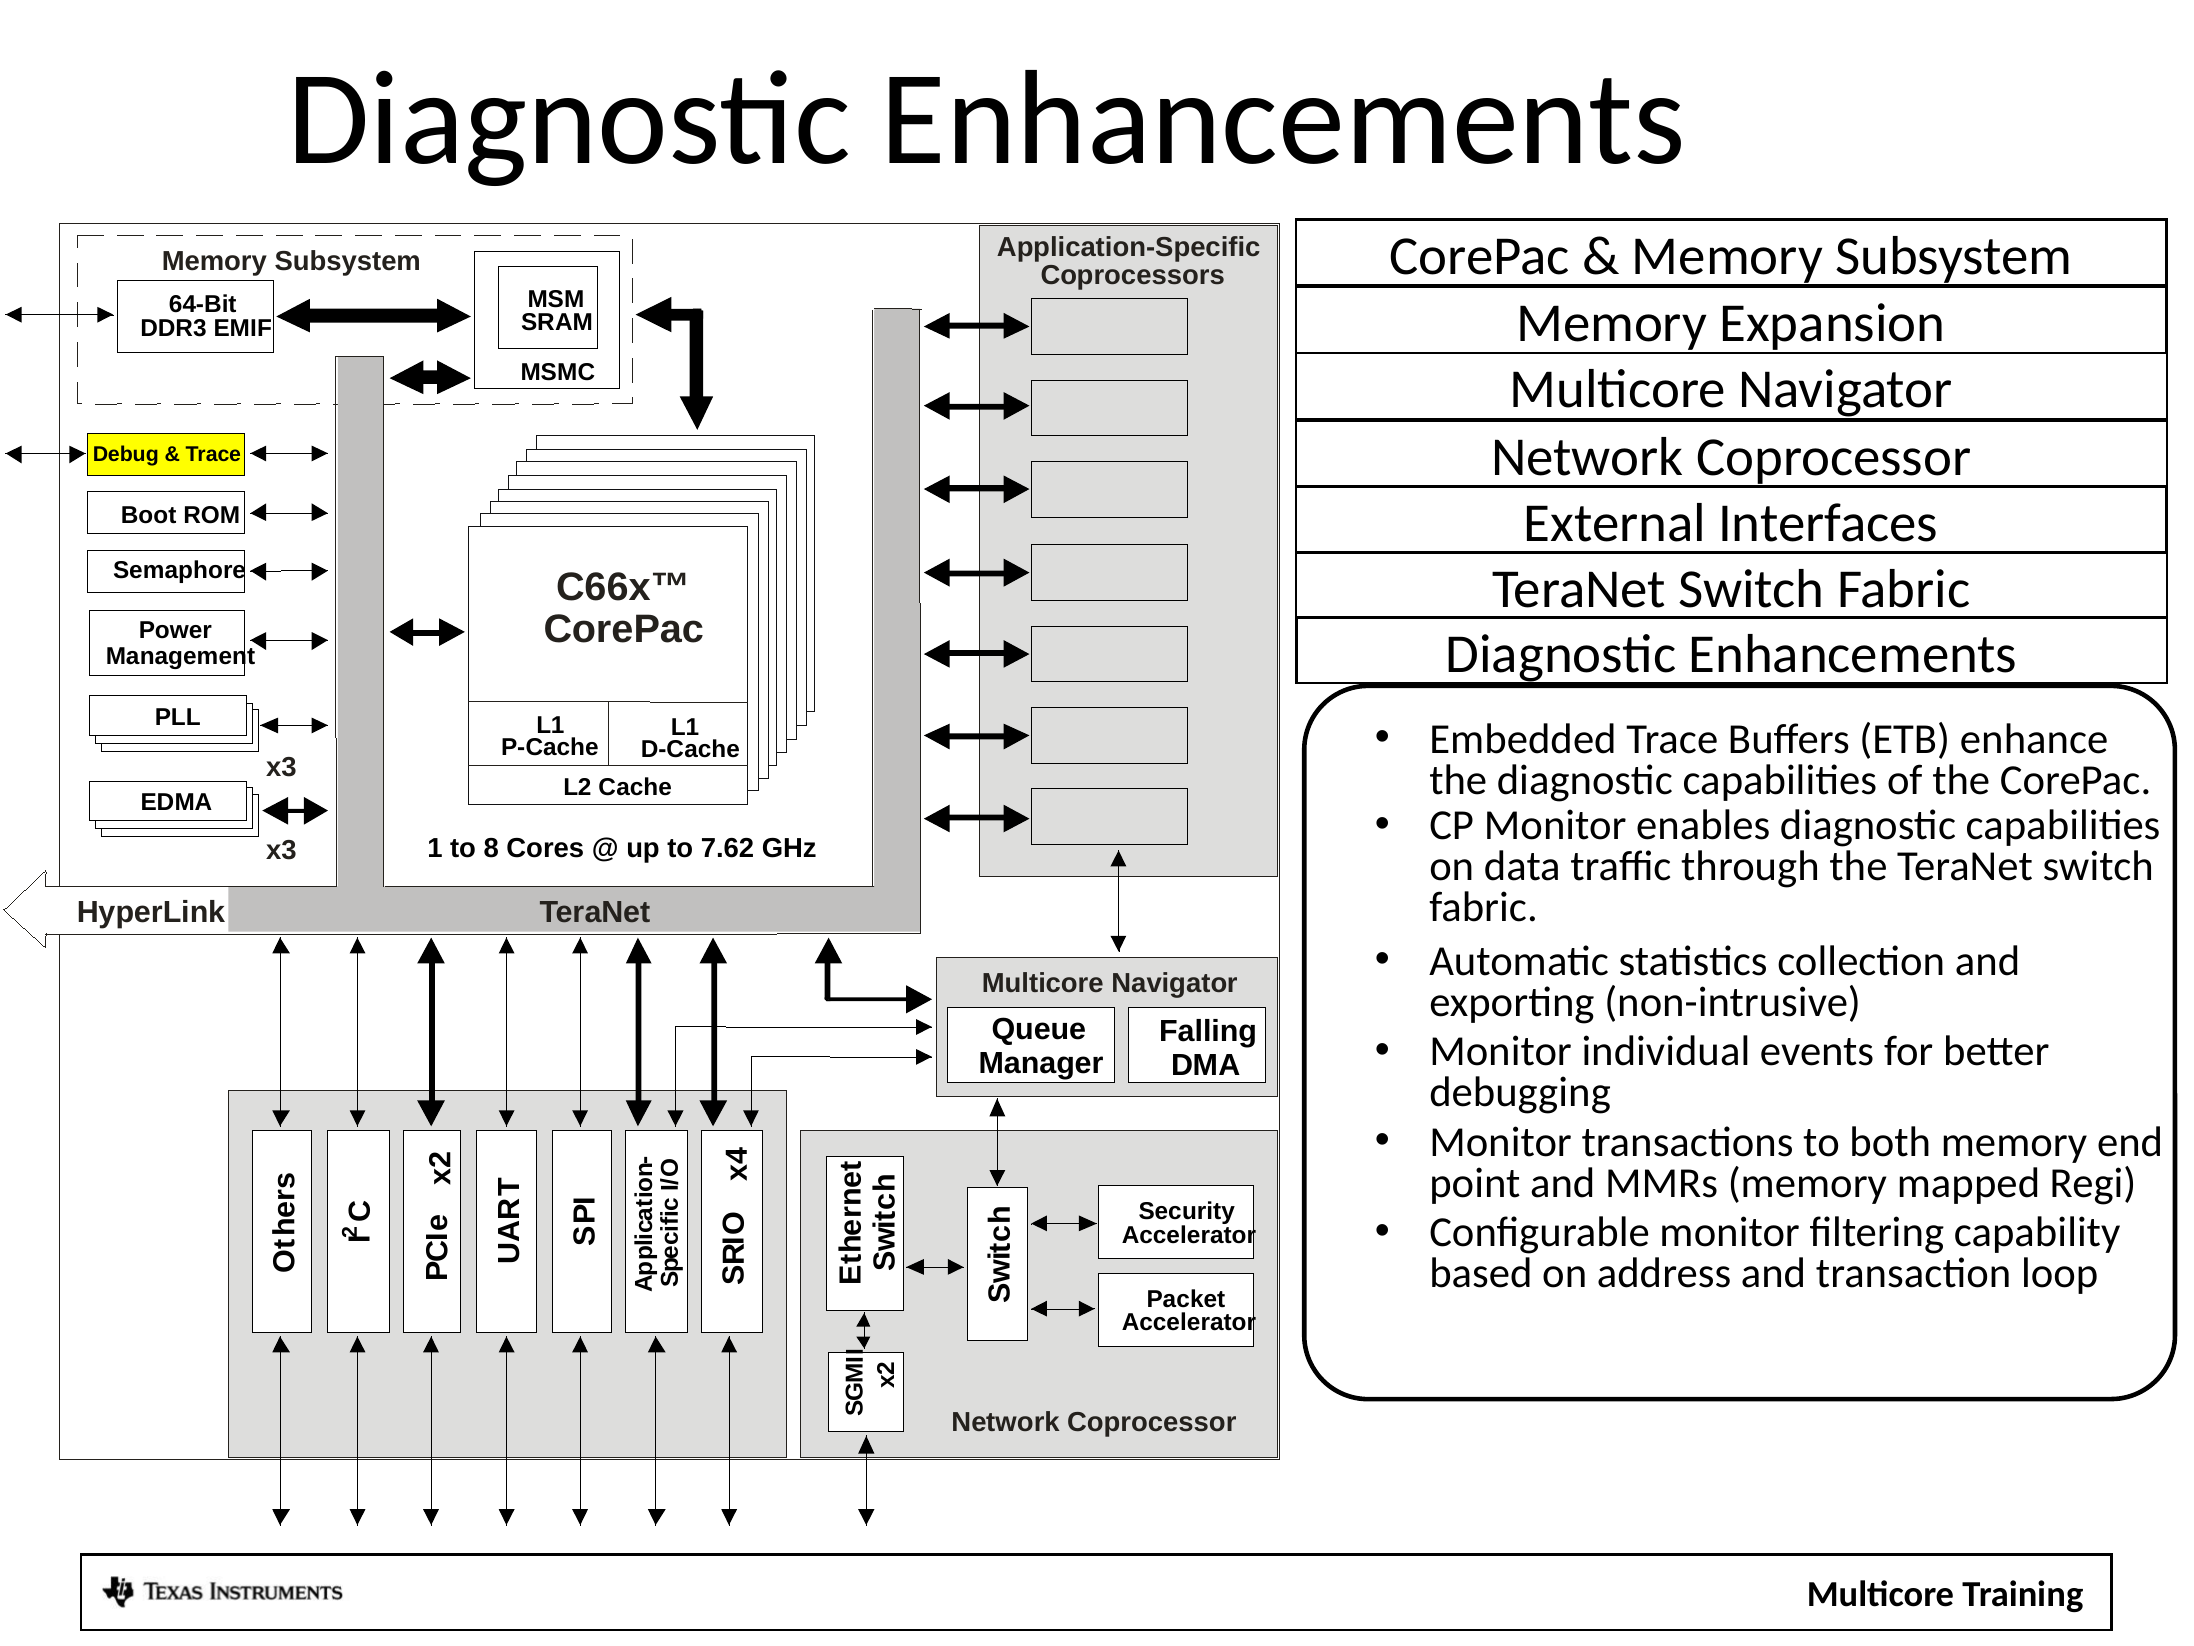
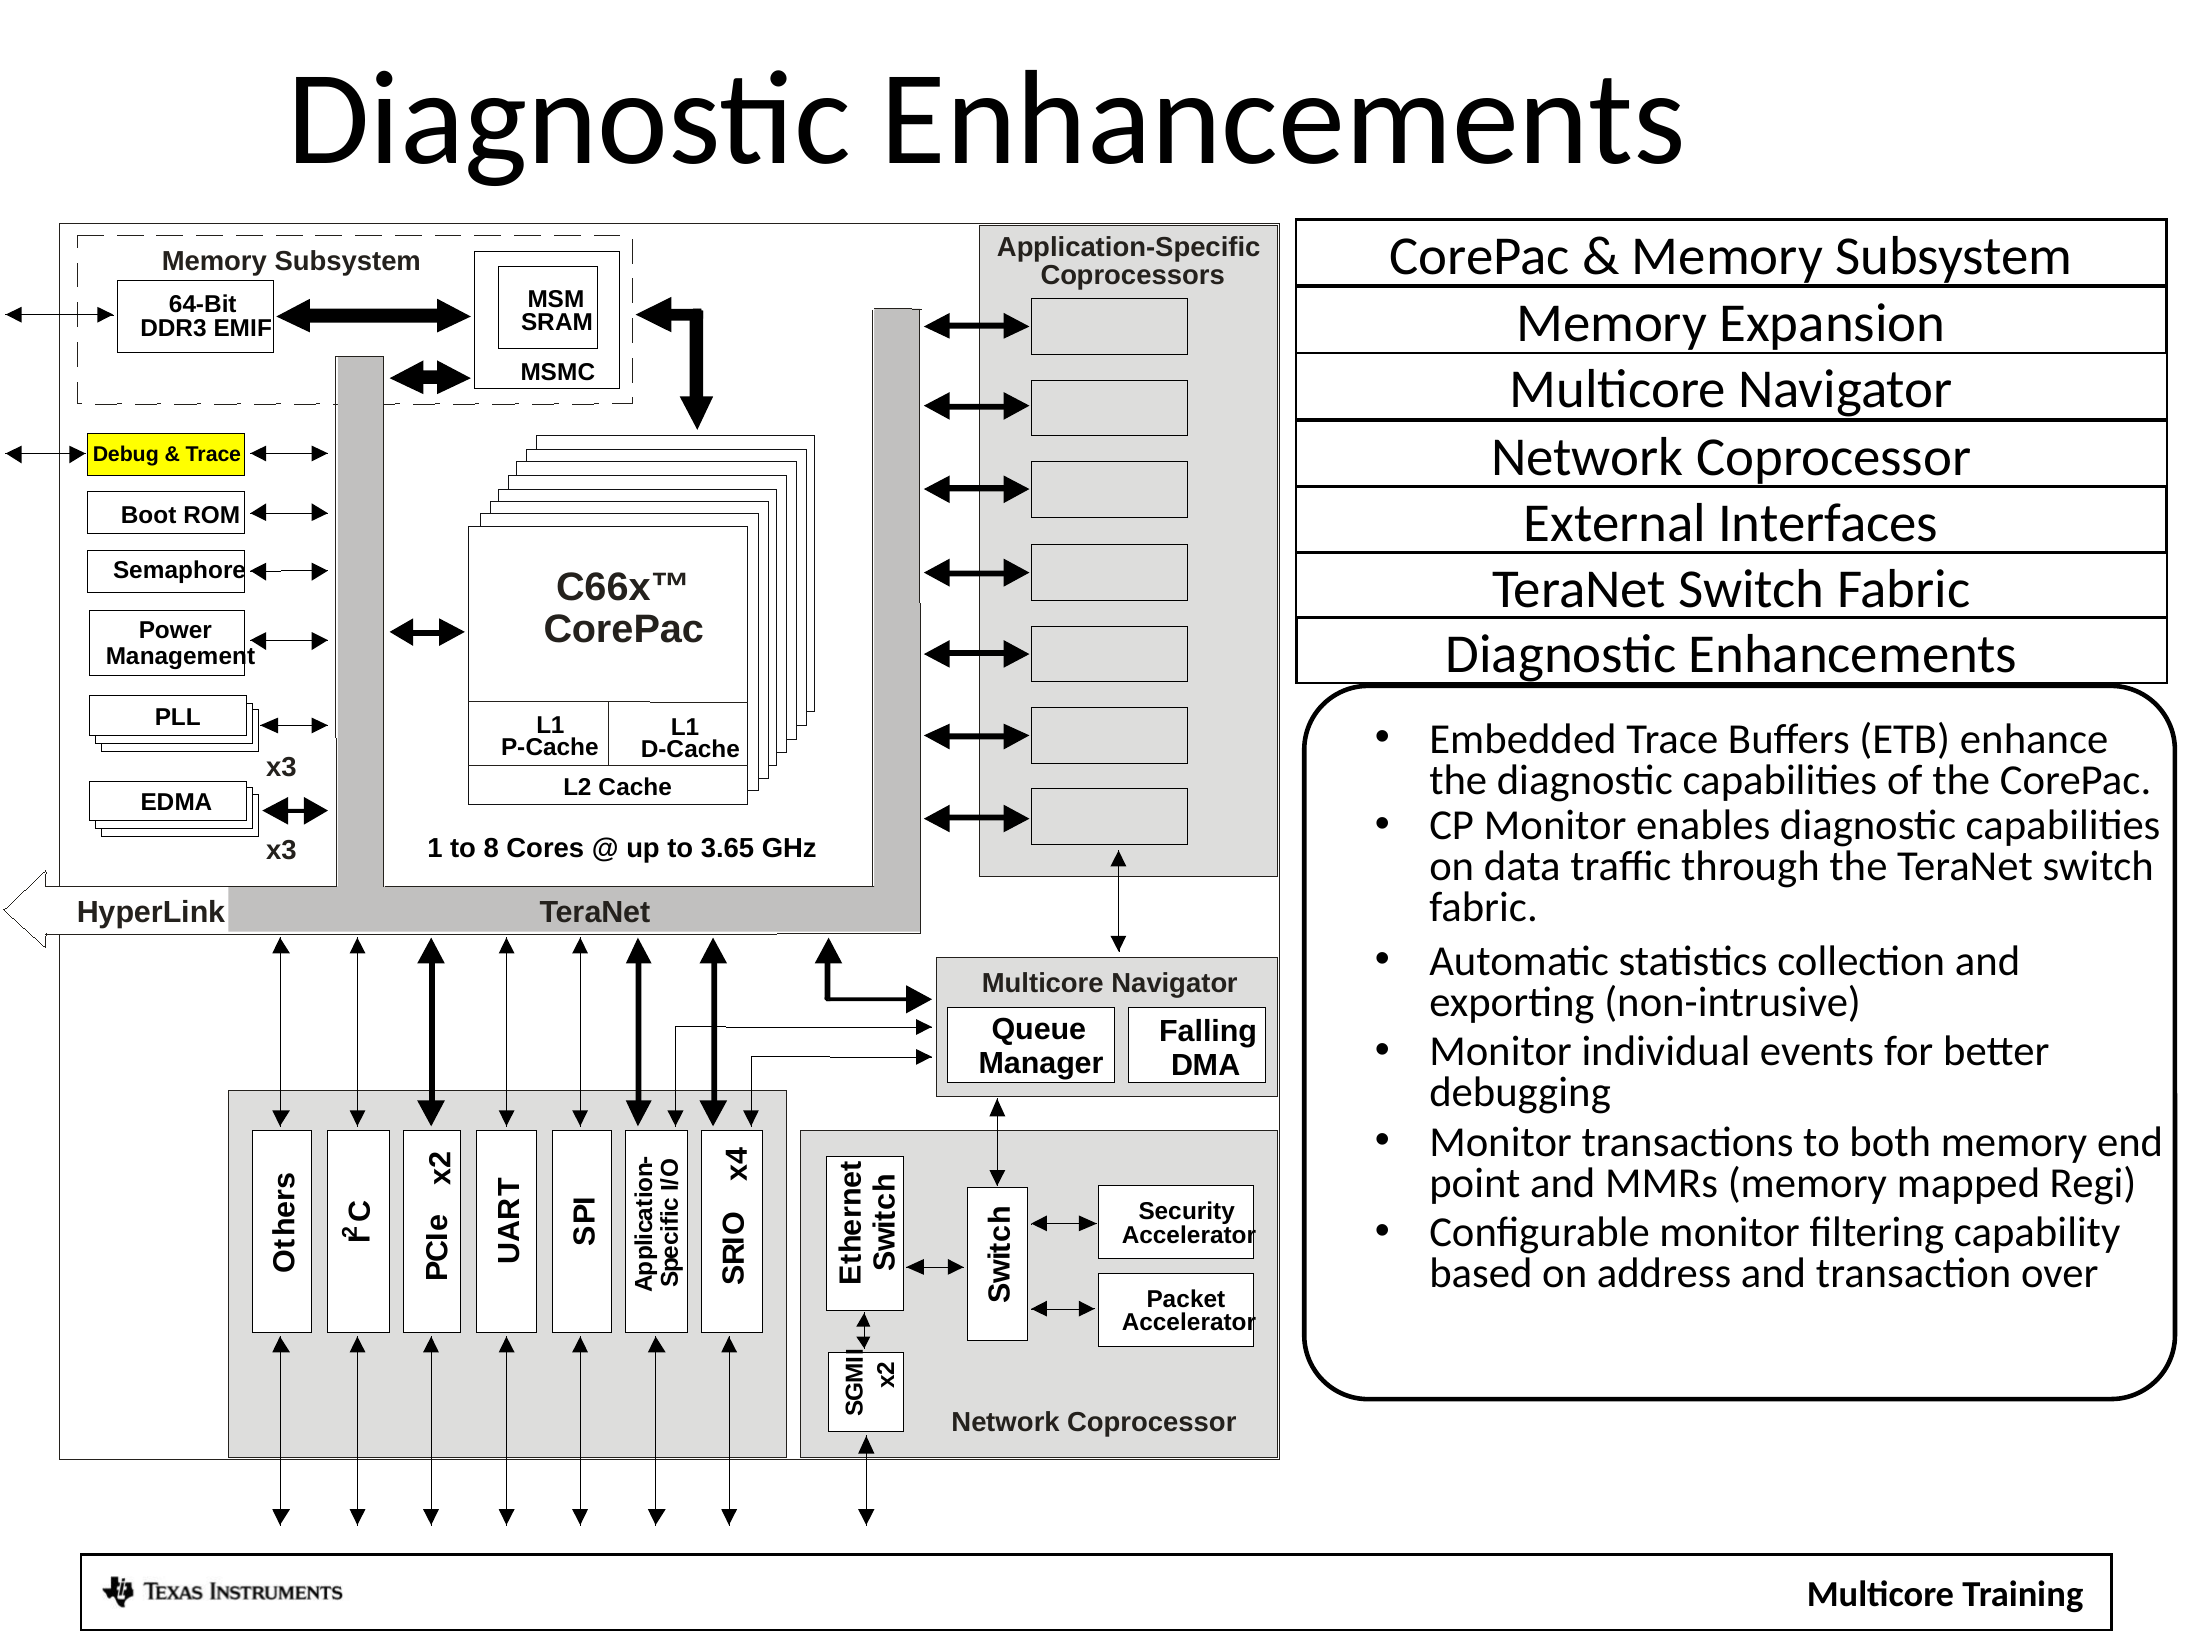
7.62: 7.62 -> 3.65 (728, 849)
loop: loop -> over (2060, 1273)
